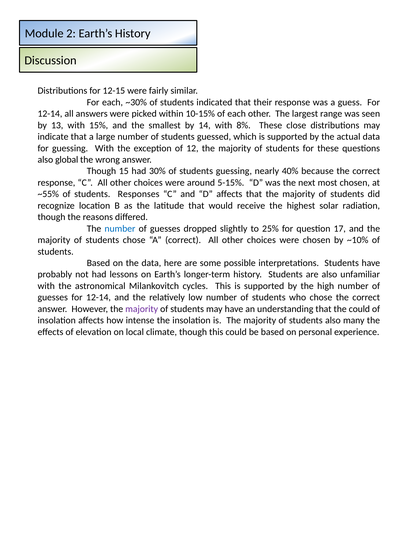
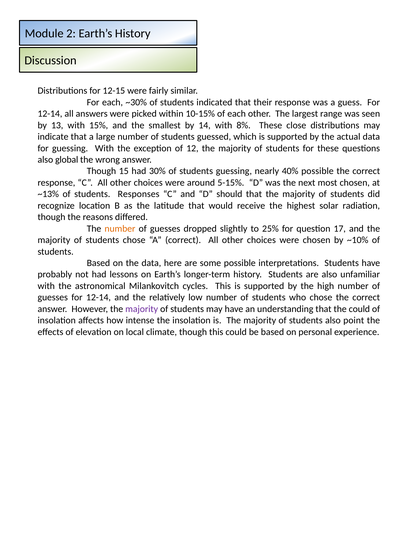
40% because: because -> possible (317, 171)
~55%: ~55% -> ~13% (48, 194)
D affects: affects -> should (229, 194)
number colour: blue -> orange (120, 229)
many: many -> point (354, 320)
